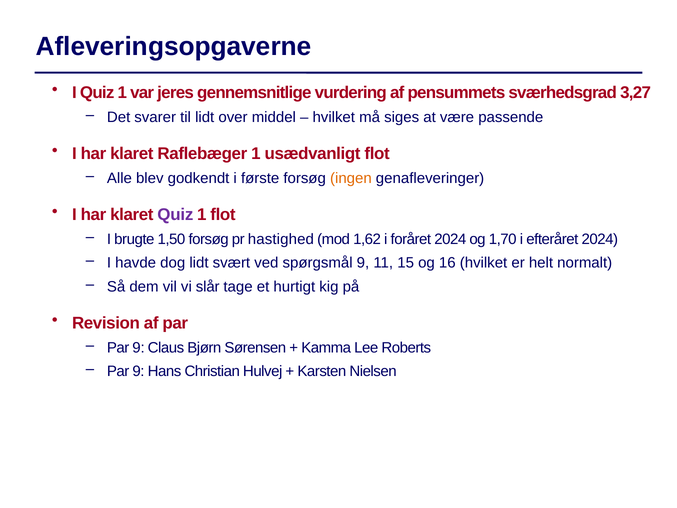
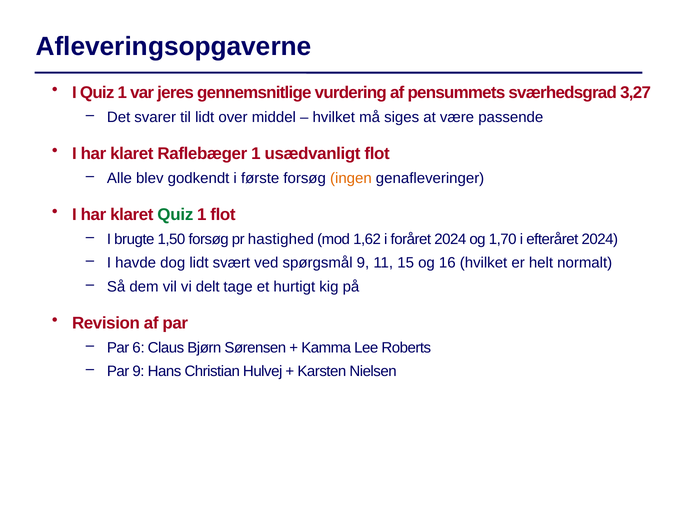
Quiz colour: purple -> green (175, 214)
slår: slår -> delt (208, 287)
9: 9 -> 6 (139, 347)
